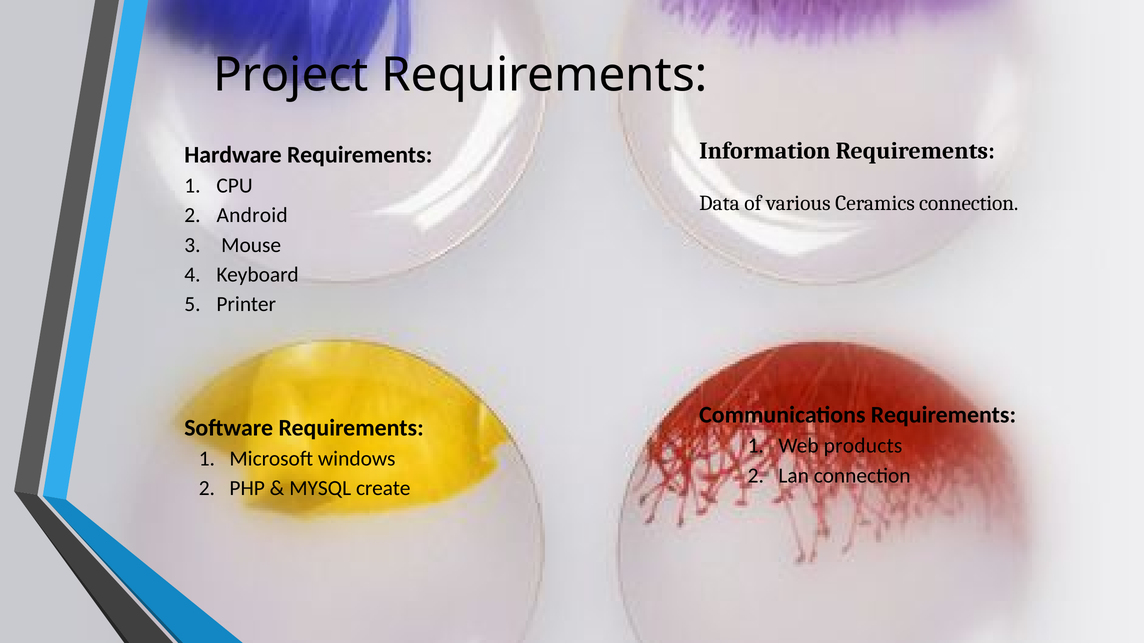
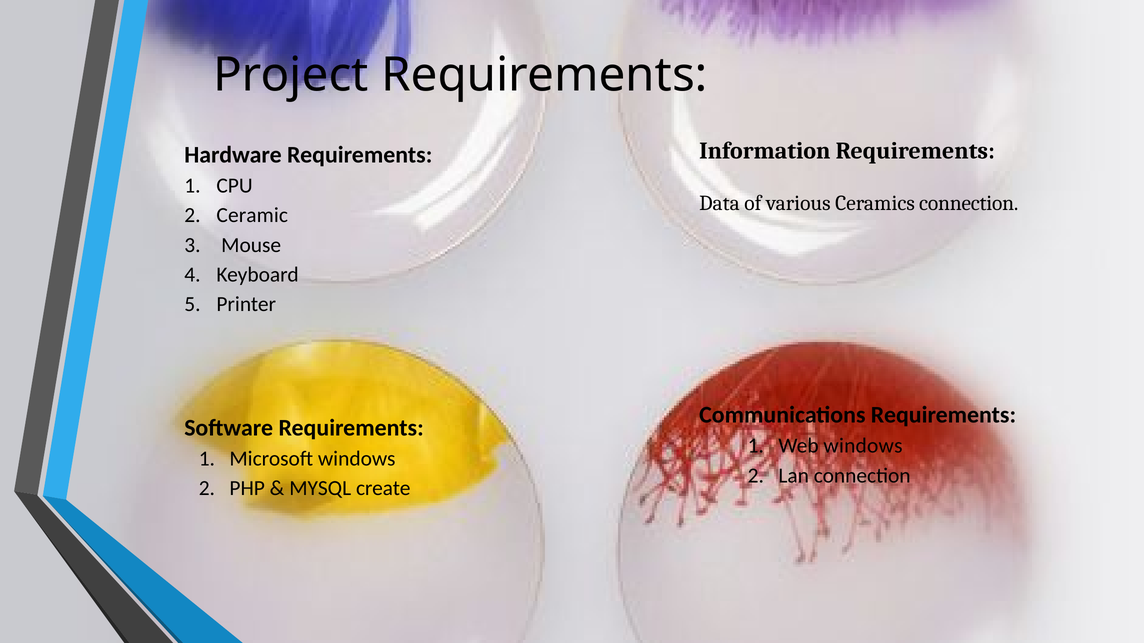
Android: Android -> Ceramic (252, 216)
Web products: products -> windows (863, 446)
